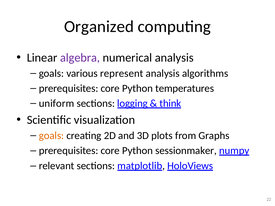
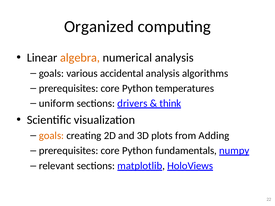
algebra colour: purple -> orange (80, 58)
represent: represent -> accidental (122, 73)
logging: logging -> drivers (132, 103)
Graphs: Graphs -> Adding (214, 136)
sessionmaker: sessionmaker -> fundamentals (186, 151)
